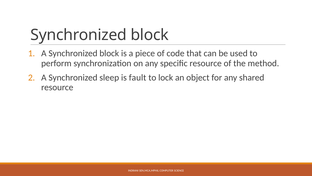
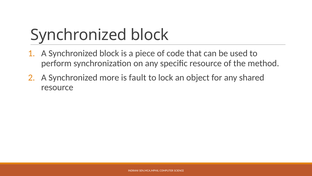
sleep: sleep -> more (109, 77)
